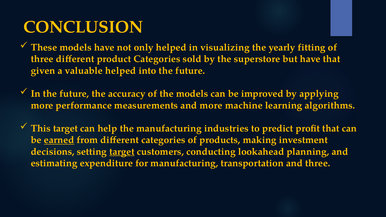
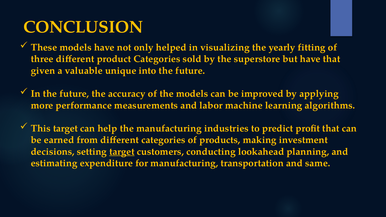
valuable helped: helped -> unique (121, 71)
and more: more -> labor (211, 105)
earned underline: present -> none (59, 140)
and three: three -> same (318, 163)
